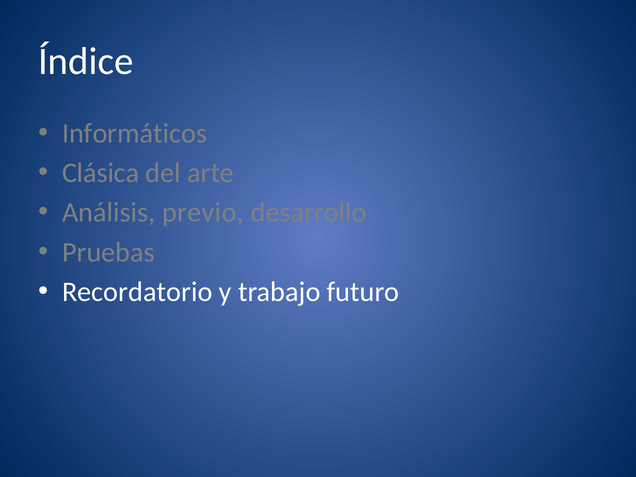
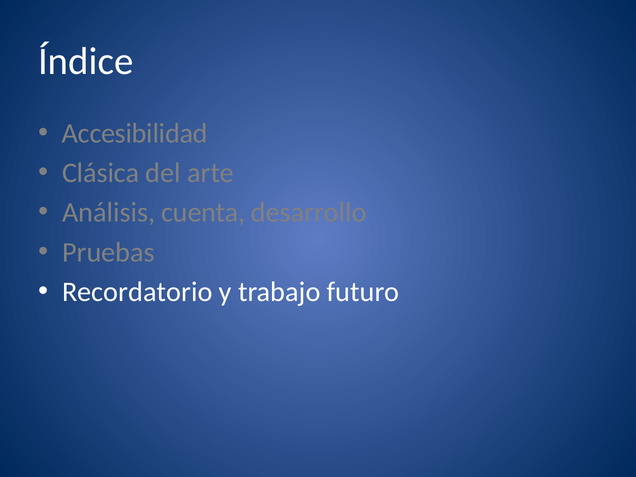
Informáticos: Informáticos -> Accesibilidad (135, 133)
previo: previo -> cuenta (203, 213)
